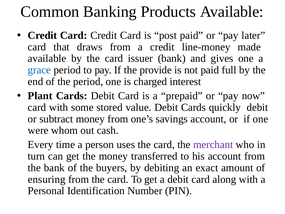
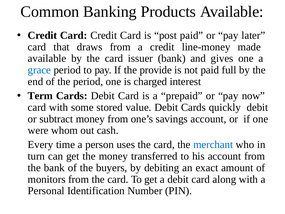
Plant: Plant -> Term (40, 96)
merchant colour: purple -> blue (213, 144)
ensuring: ensuring -> monitors (47, 179)
